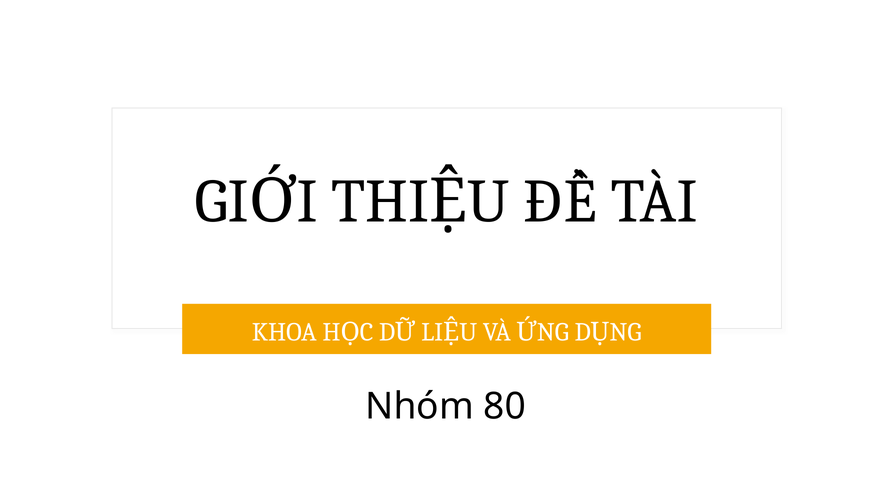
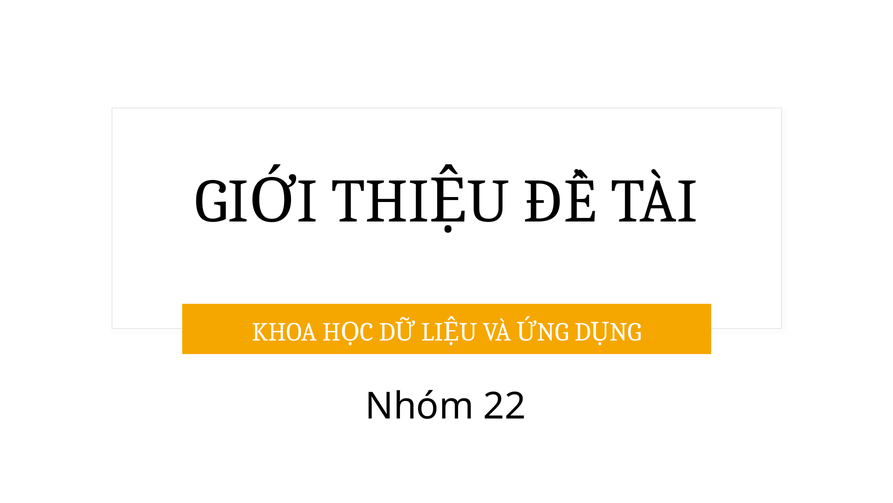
80: 80 -> 22 (505, 406)
